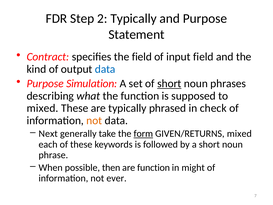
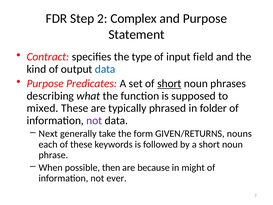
2 Typically: Typically -> Complex (134, 18)
the field: field -> type (142, 57)
Simulation: Simulation -> Predicates (92, 84)
check: check -> folder (213, 108)
not colour: orange -> purple (94, 120)
form underline: present -> none (143, 134)
GIVEN/RETURNS mixed: mixed -> nouns (239, 134)
are function: function -> because (154, 167)
